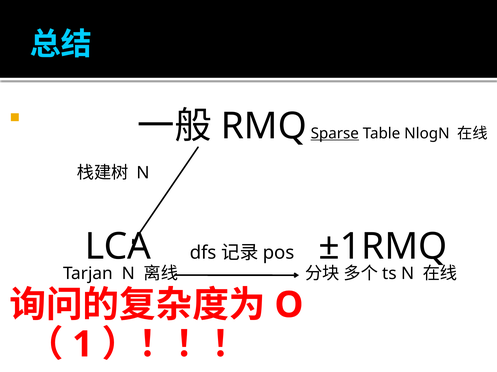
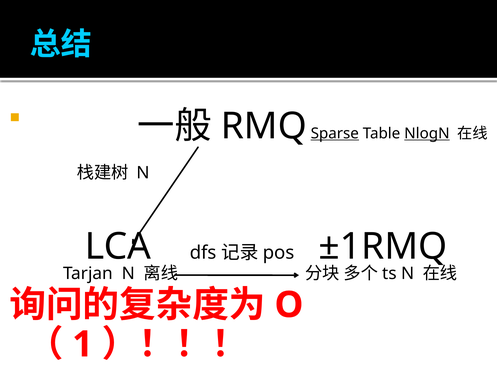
NlogN underline: none -> present (427, 134)
